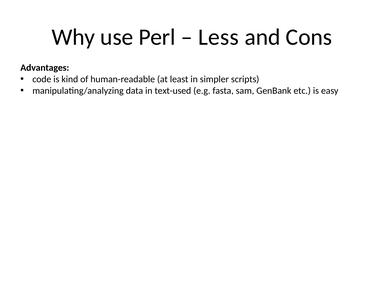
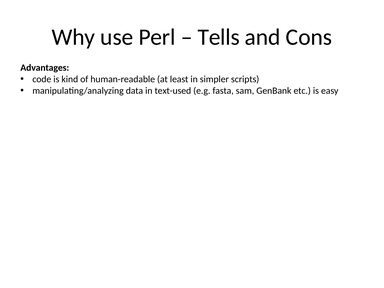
Less: Less -> Tells (219, 37)
